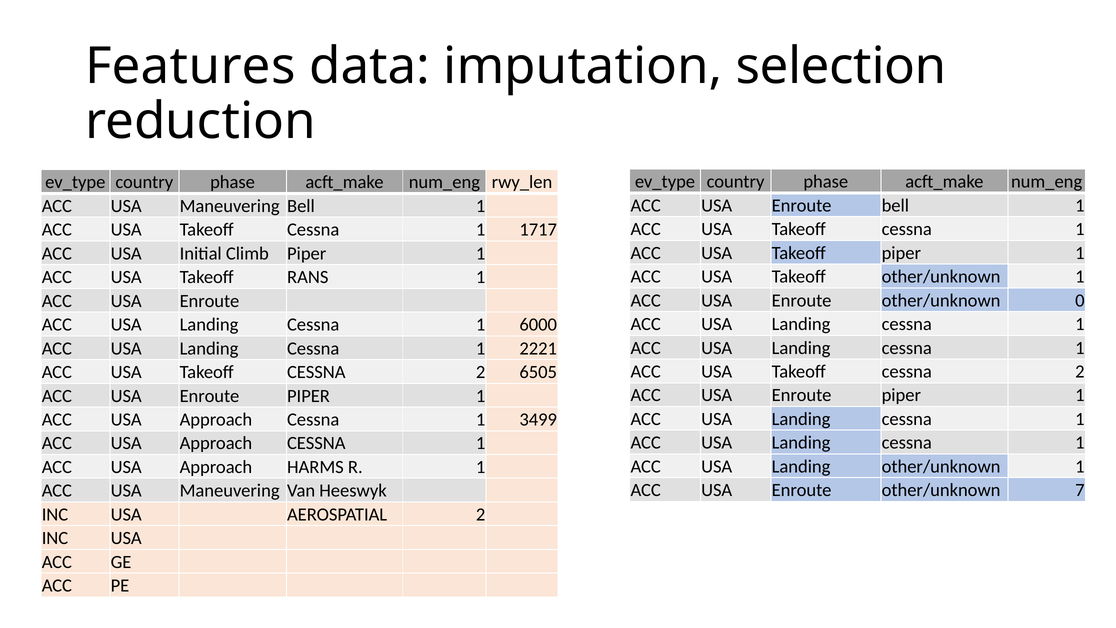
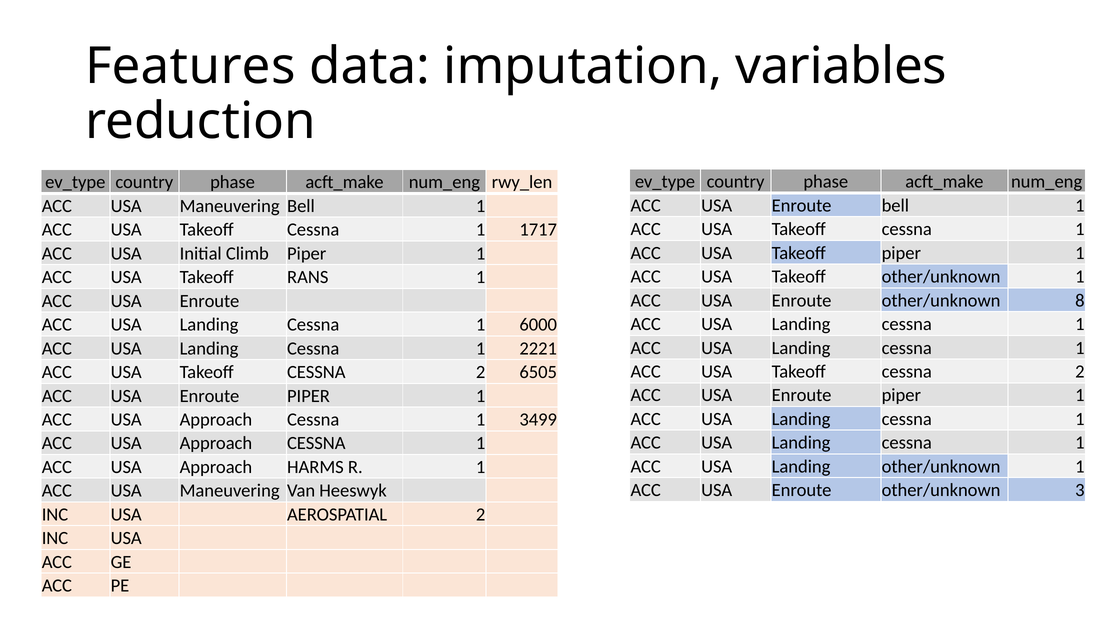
selection: selection -> variables (841, 66)
0: 0 -> 8 (1080, 300)
7: 7 -> 3 (1080, 490)
